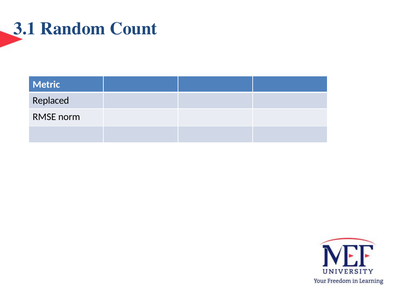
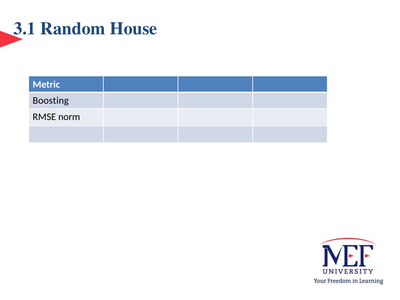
Count: Count -> House (134, 29)
Replaced: Replaced -> Boosting (51, 101)
